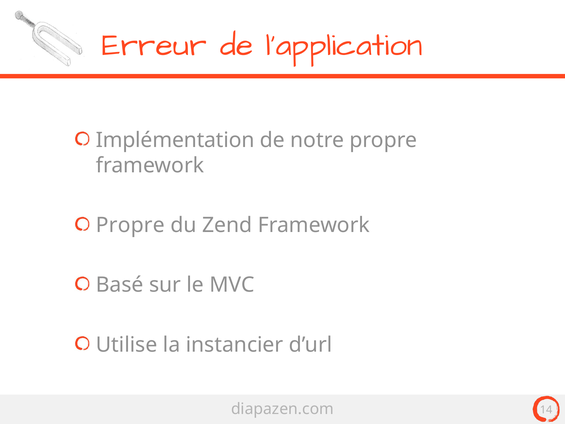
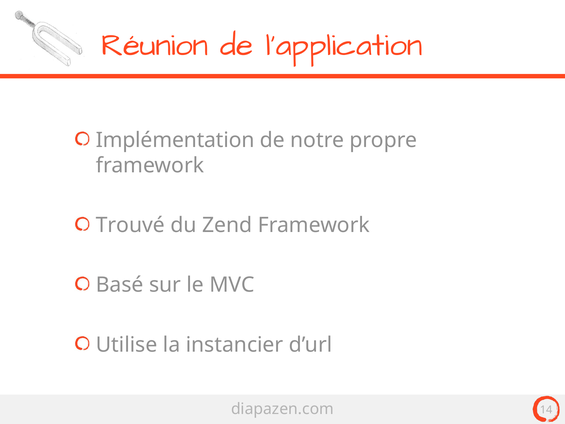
Erreur: Erreur -> Réunion (155, 45)
Propre: Propre -> Trouvé (130, 225)
